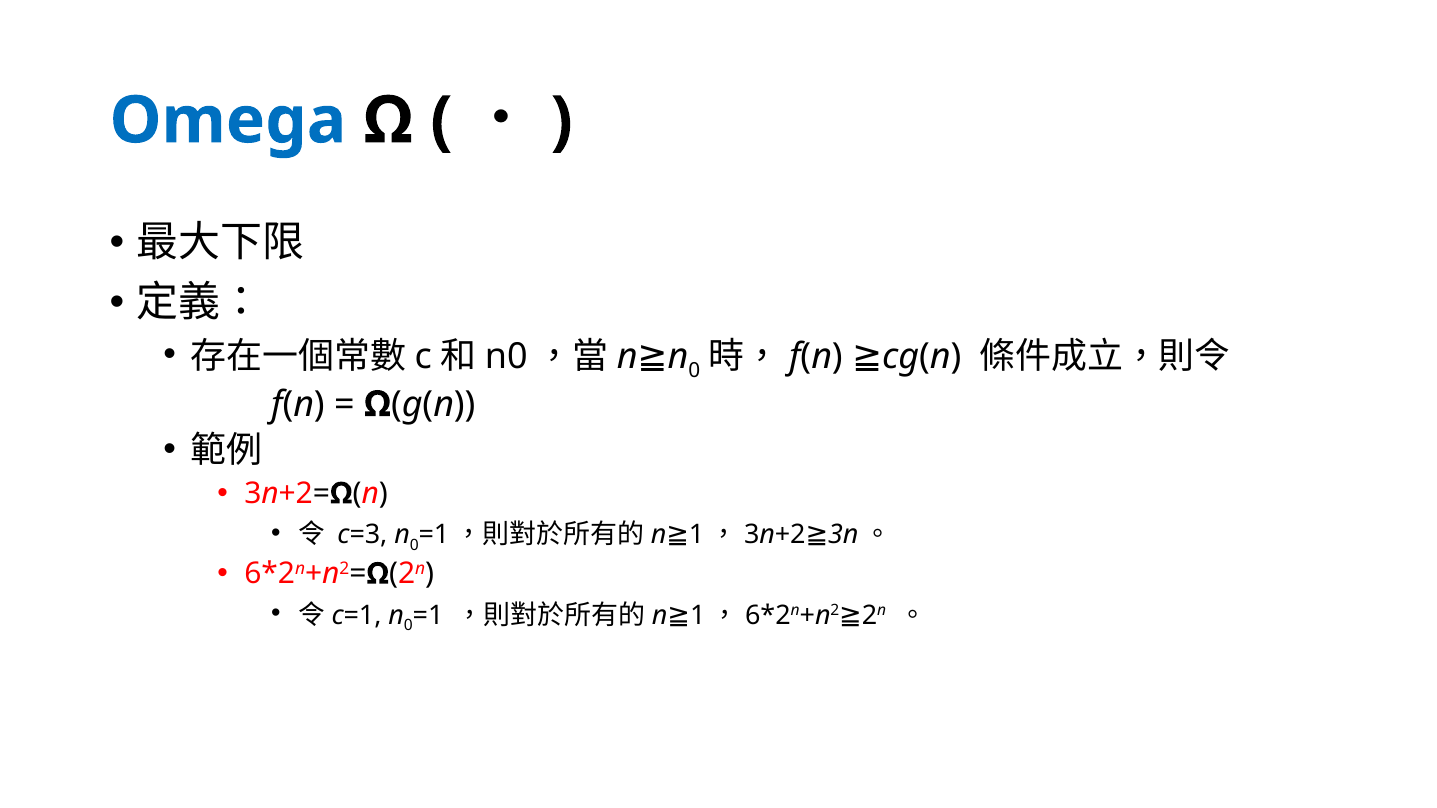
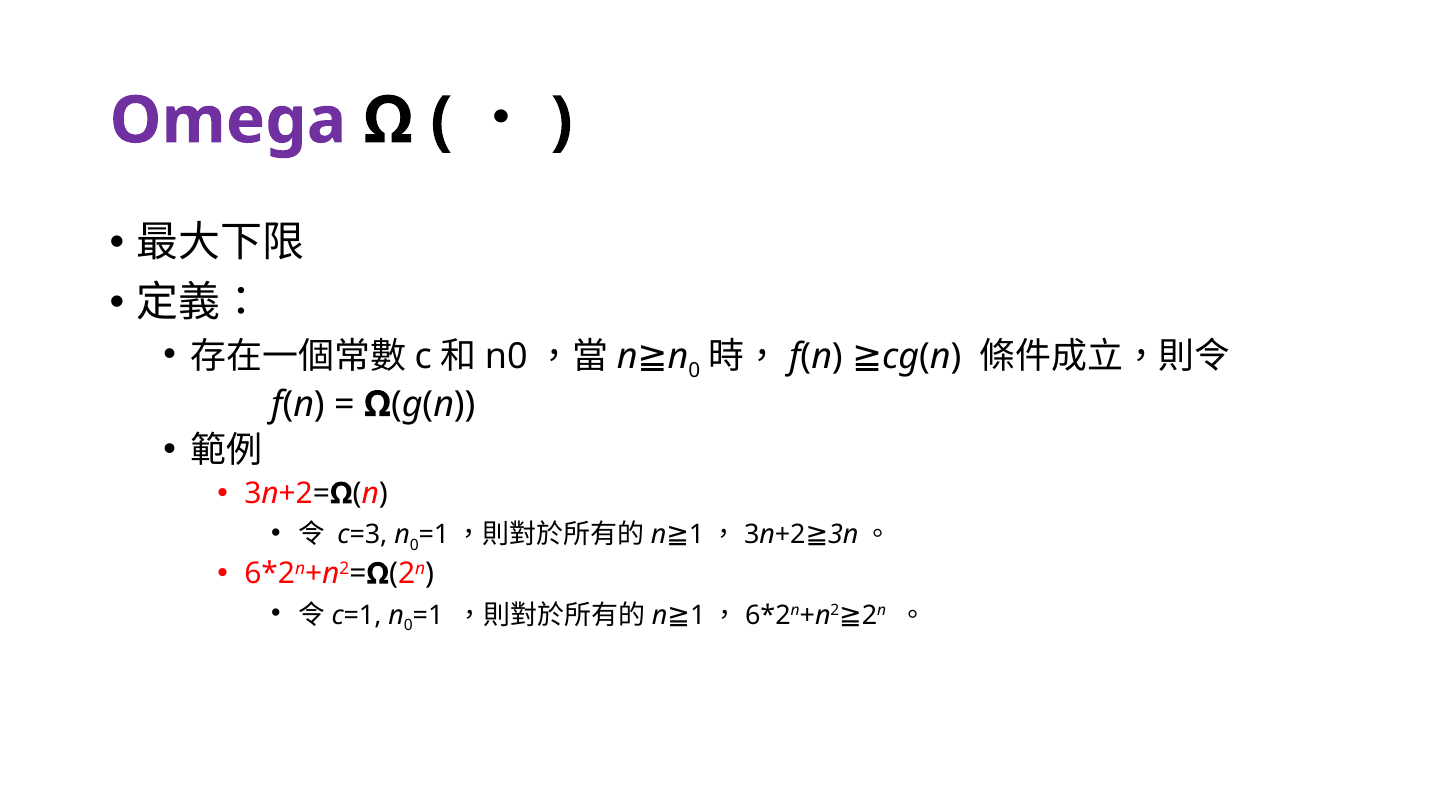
Omega colour: blue -> purple (228, 121)
